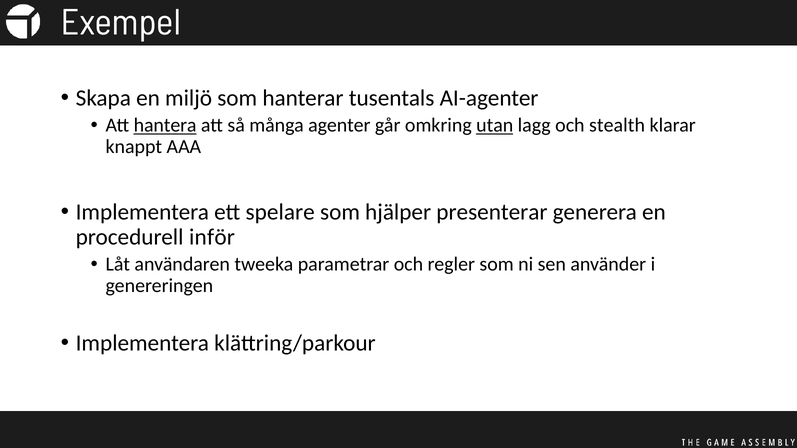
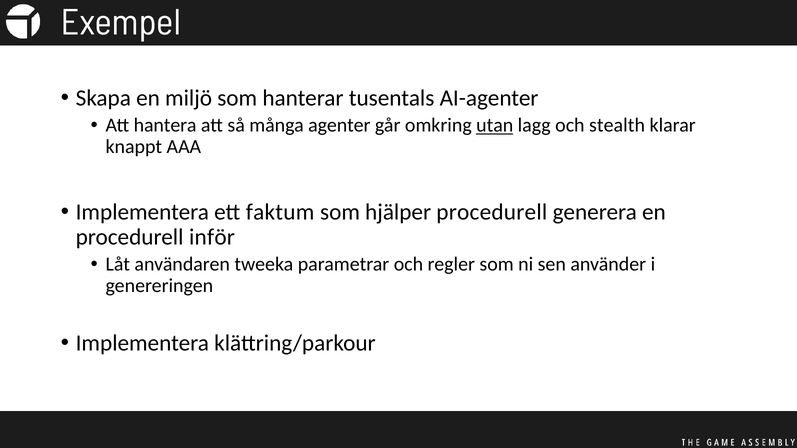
hantera underline: present -> none (165, 125)
spelare: spelare -> faktum (280, 212)
hjälper presenterar: presenterar -> procedurell (492, 212)
